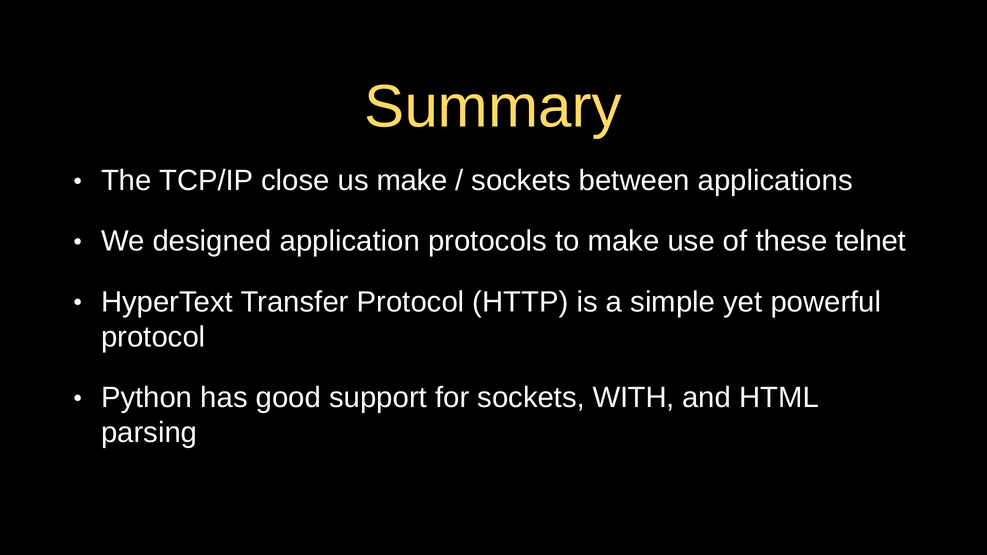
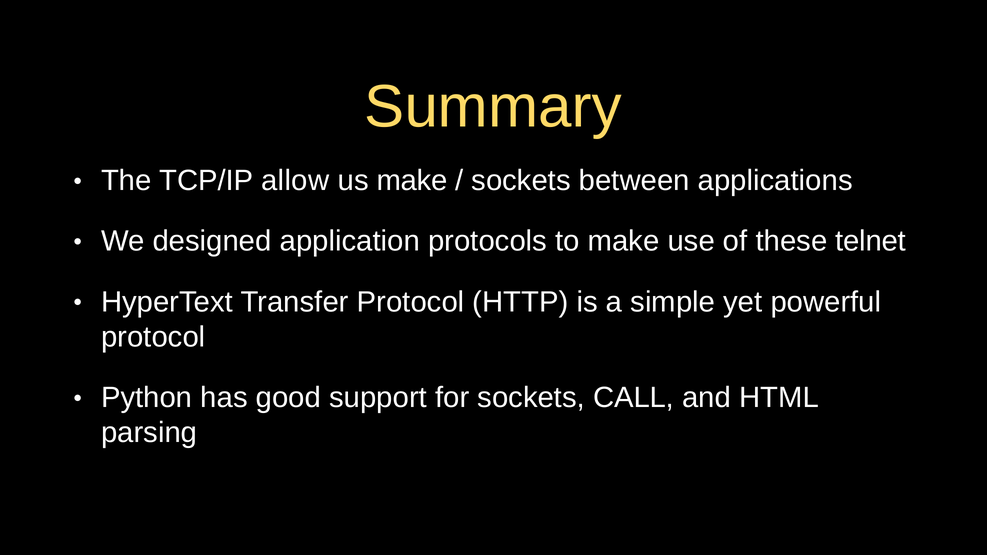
close: close -> allow (295, 181)
WITH: WITH -> CALL (634, 398)
